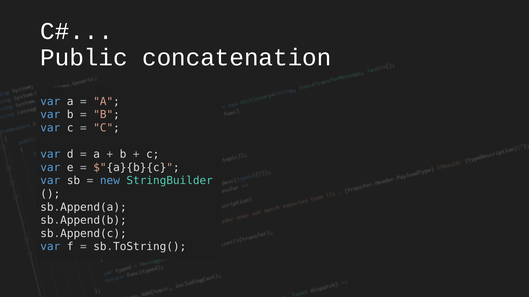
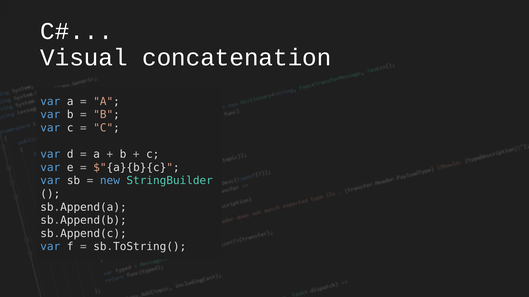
Public: Public -> Visual (84, 58)
